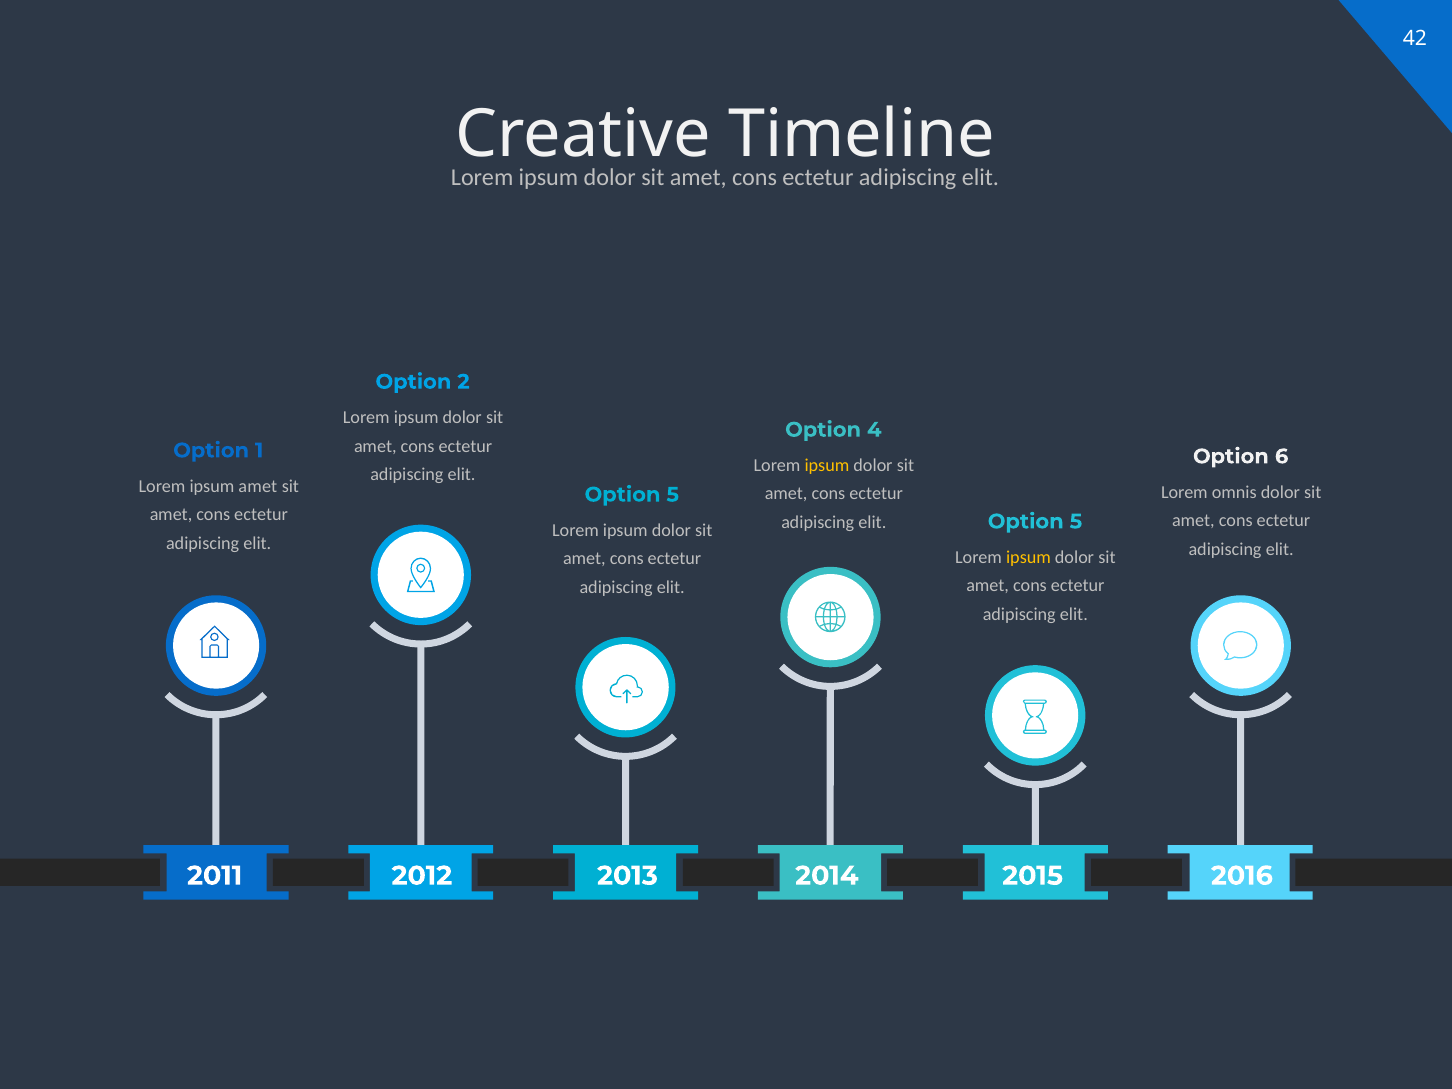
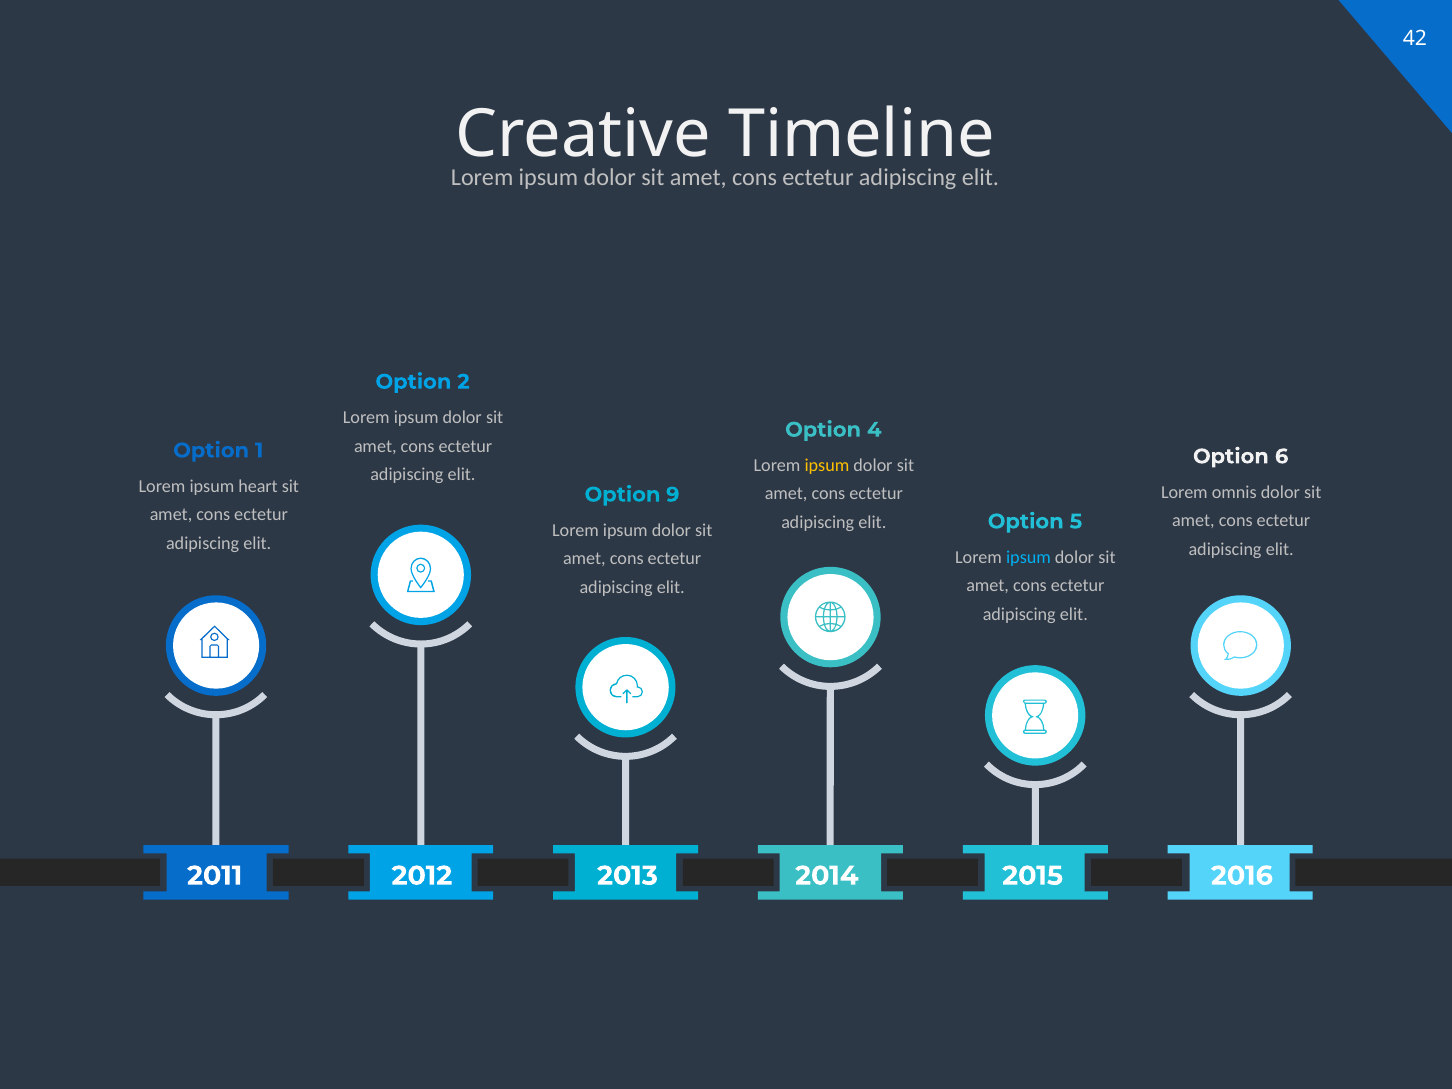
ipsum amet: amet -> heart (258, 486)
5: 5 -> 9 (673, 495)
ipsum colour: yellow -> light blue (1028, 557)
